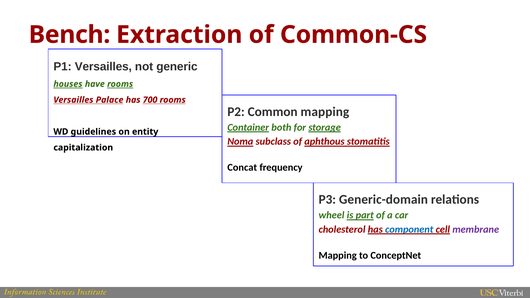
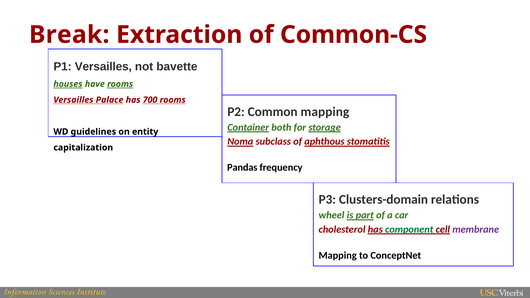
Bench: Bench -> Break (69, 35)
generic: generic -> bavette (177, 67)
Concat: Concat -> Pandas (242, 168)
Generic-domain: Generic-domain -> Clusters-domain (383, 200)
component colour: blue -> green (409, 229)
